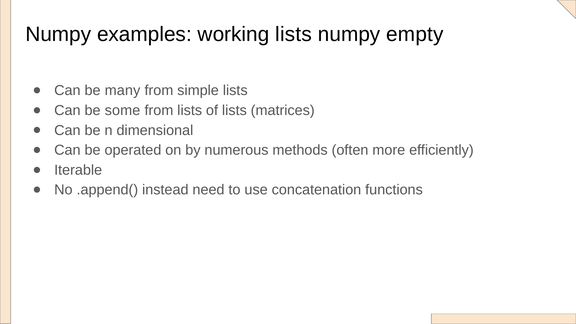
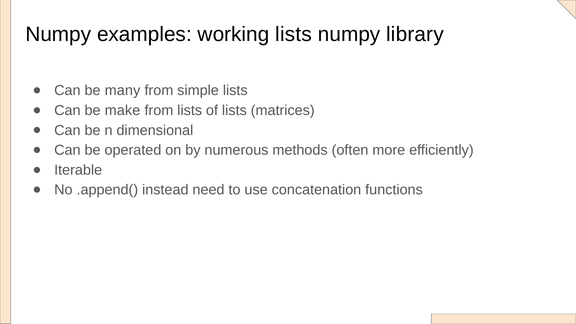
empty: empty -> library (415, 34)
some: some -> make (122, 110)
